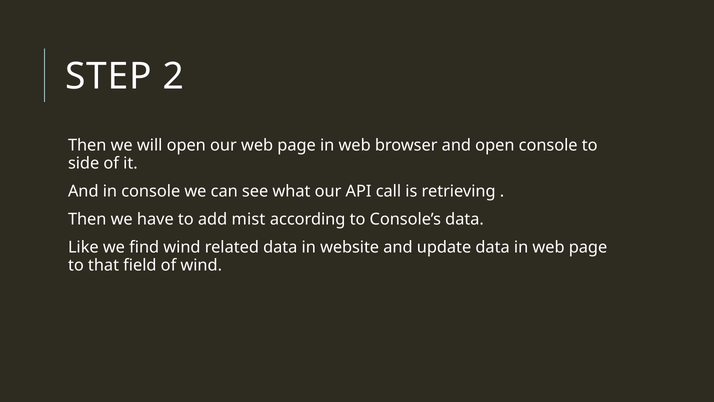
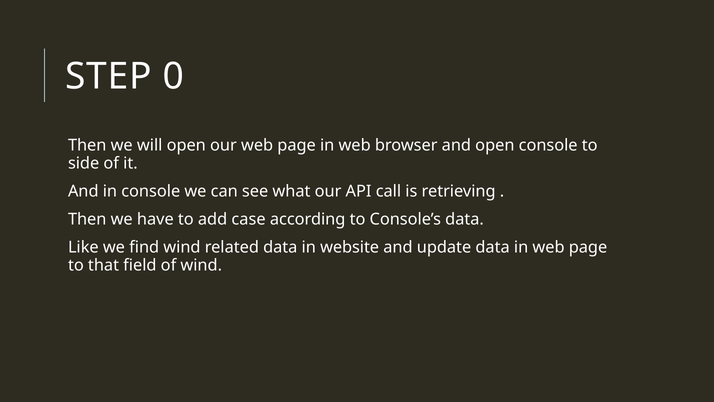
2: 2 -> 0 (174, 77)
mist: mist -> case (249, 219)
